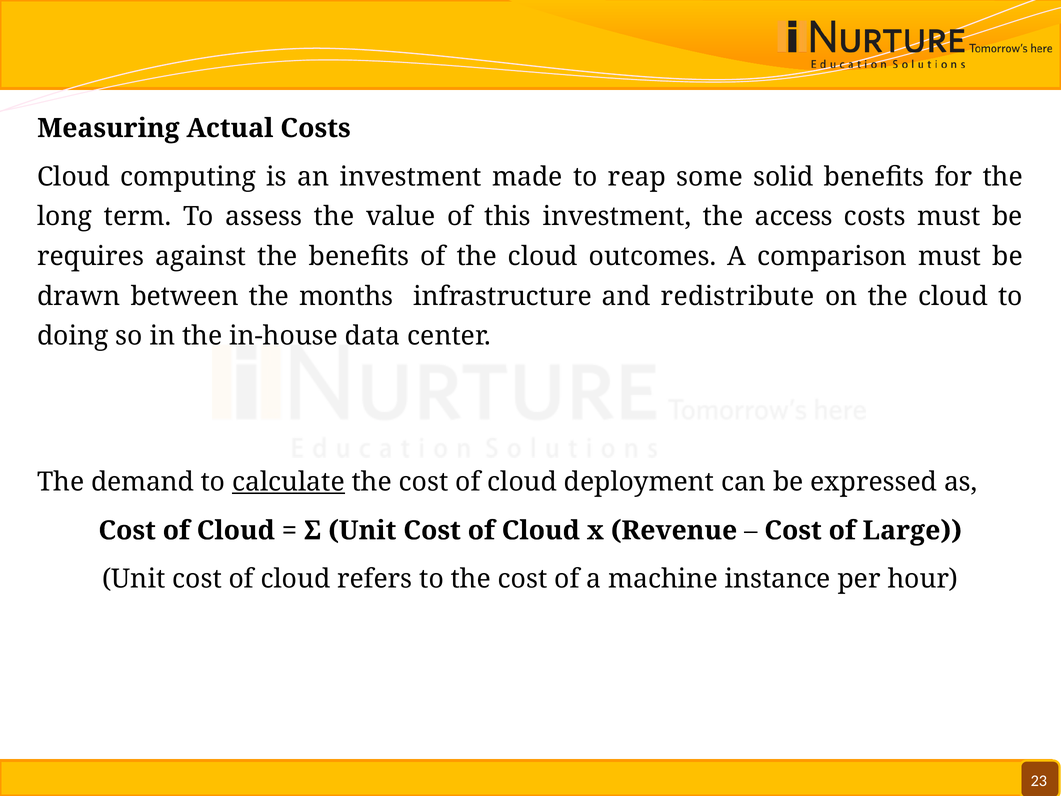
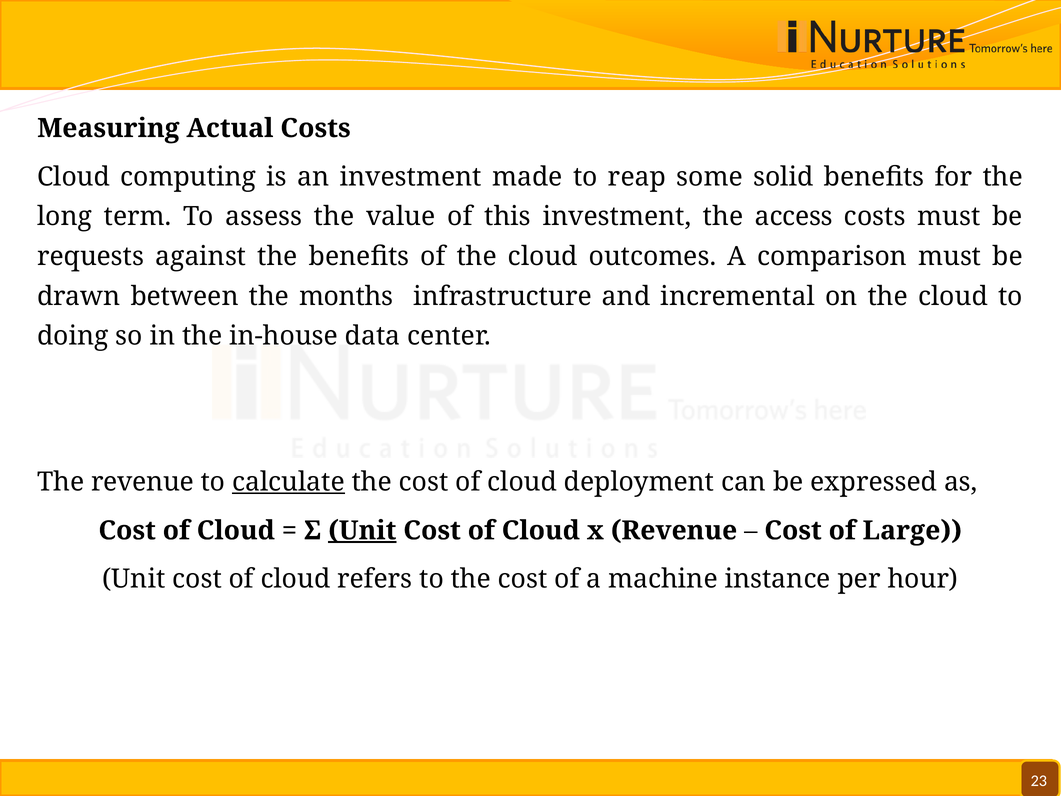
requires: requires -> requests (91, 256)
redistribute: redistribute -> incremental (738, 296)
The demand: demand -> revenue (143, 482)
Unit underline: none -> present (362, 530)
